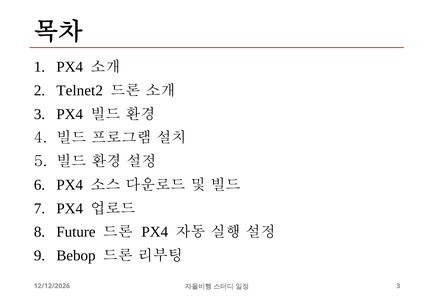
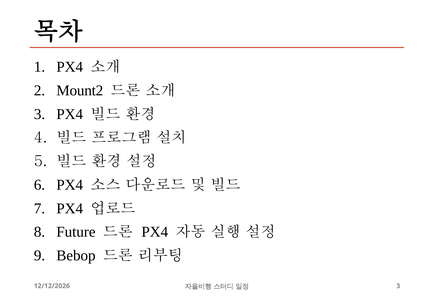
Telnet2: Telnet2 -> Mount2 (80, 91)
